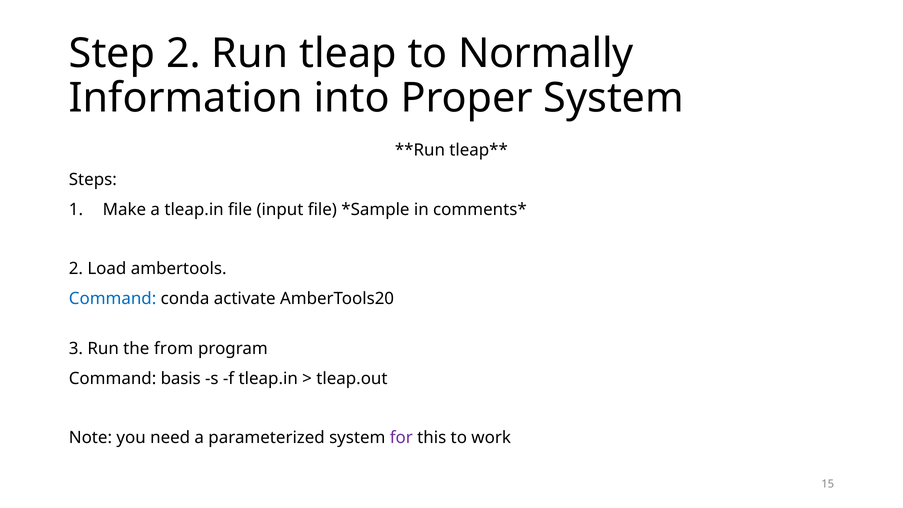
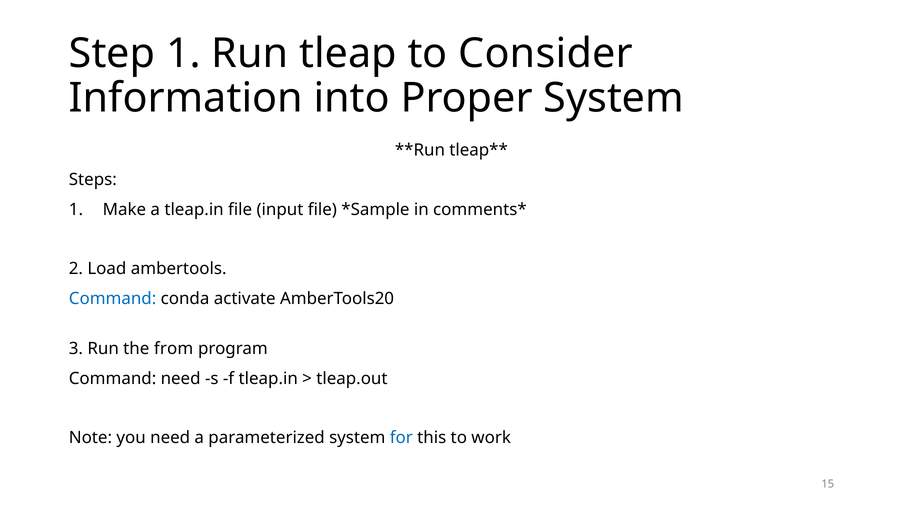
Step 2: 2 -> 1 (183, 54)
Normally: Normally -> Consider (546, 54)
Command basis: basis -> need (181, 378)
for colour: purple -> blue (401, 438)
